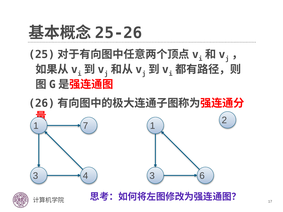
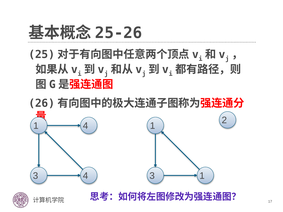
1 7: 7 -> 4 (85, 126)
3 6: 6 -> 1 (202, 176)
